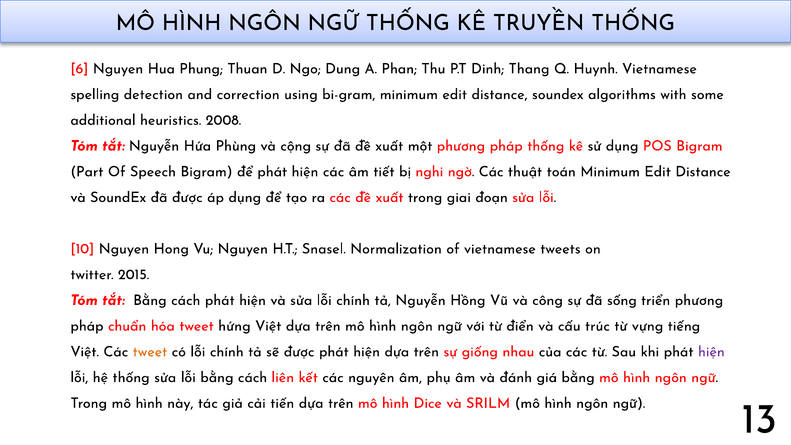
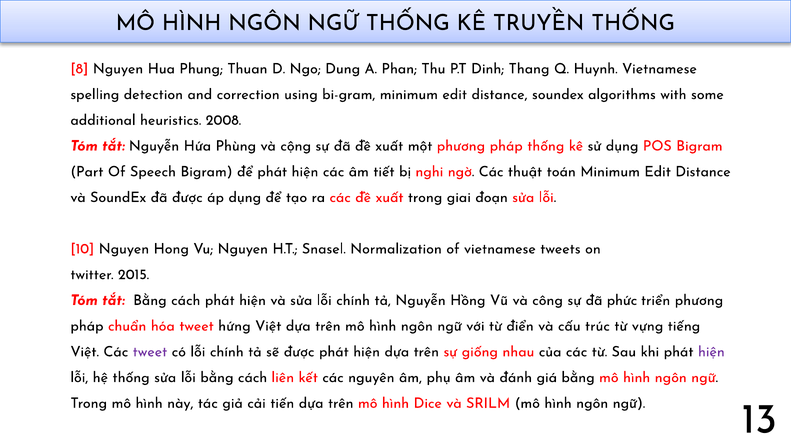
6: 6 -> 8 (79, 69)
sống: sống -> phức (622, 300)
tweet colour: orange -> purple (150, 352)
